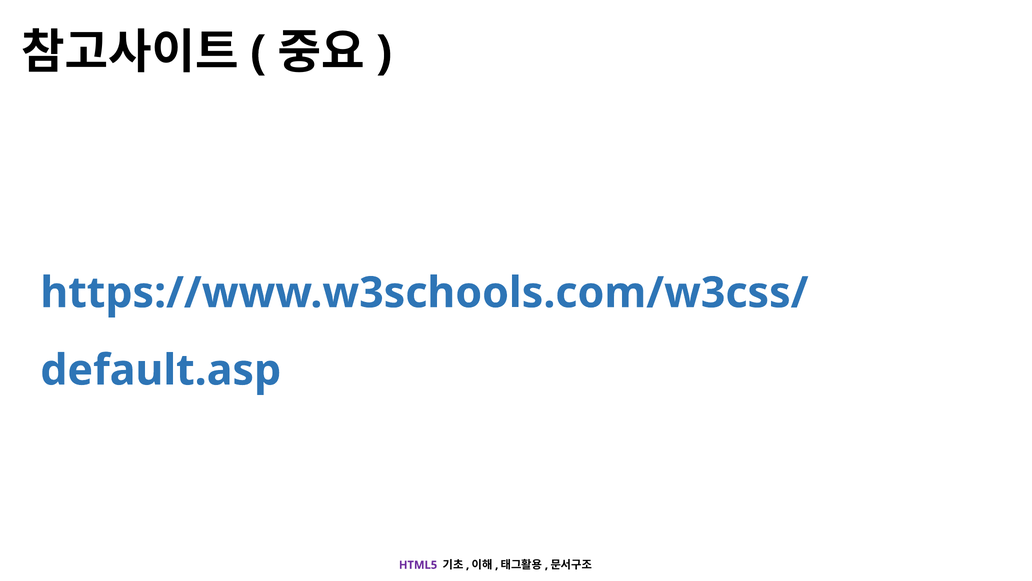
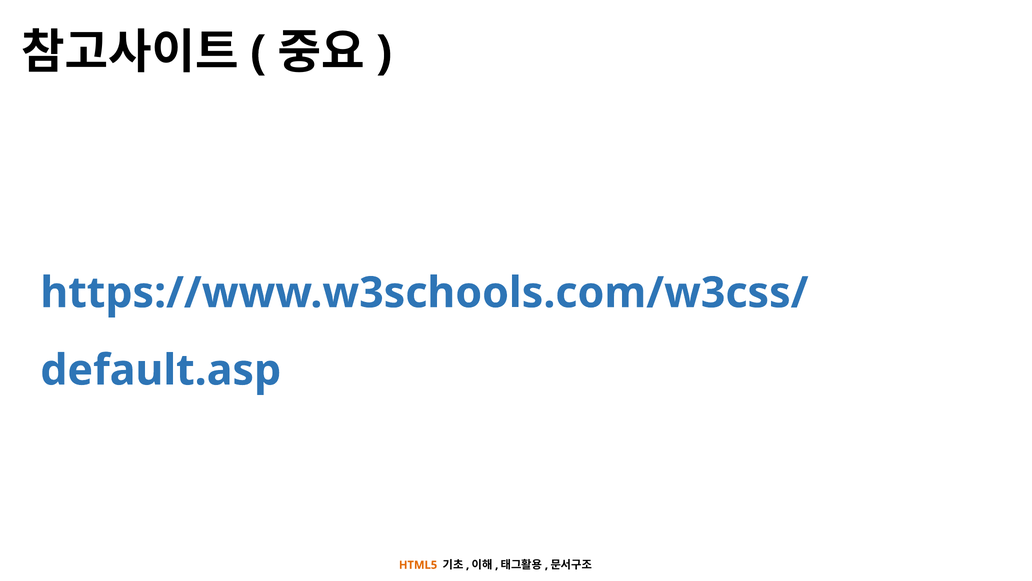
HTML5 colour: purple -> orange (418, 565)
